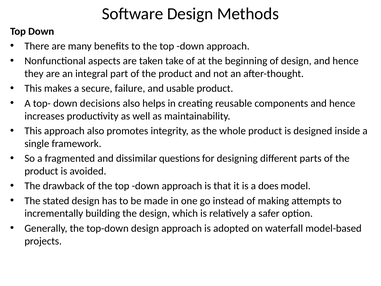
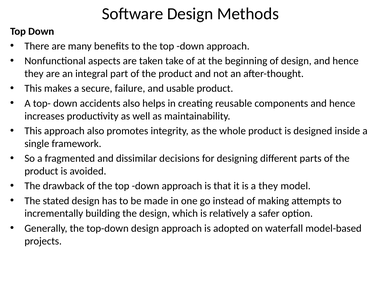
decisions: decisions -> accidents (100, 103)
questions: questions -> decisions (179, 158)
a does: does -> they (268, 186)
